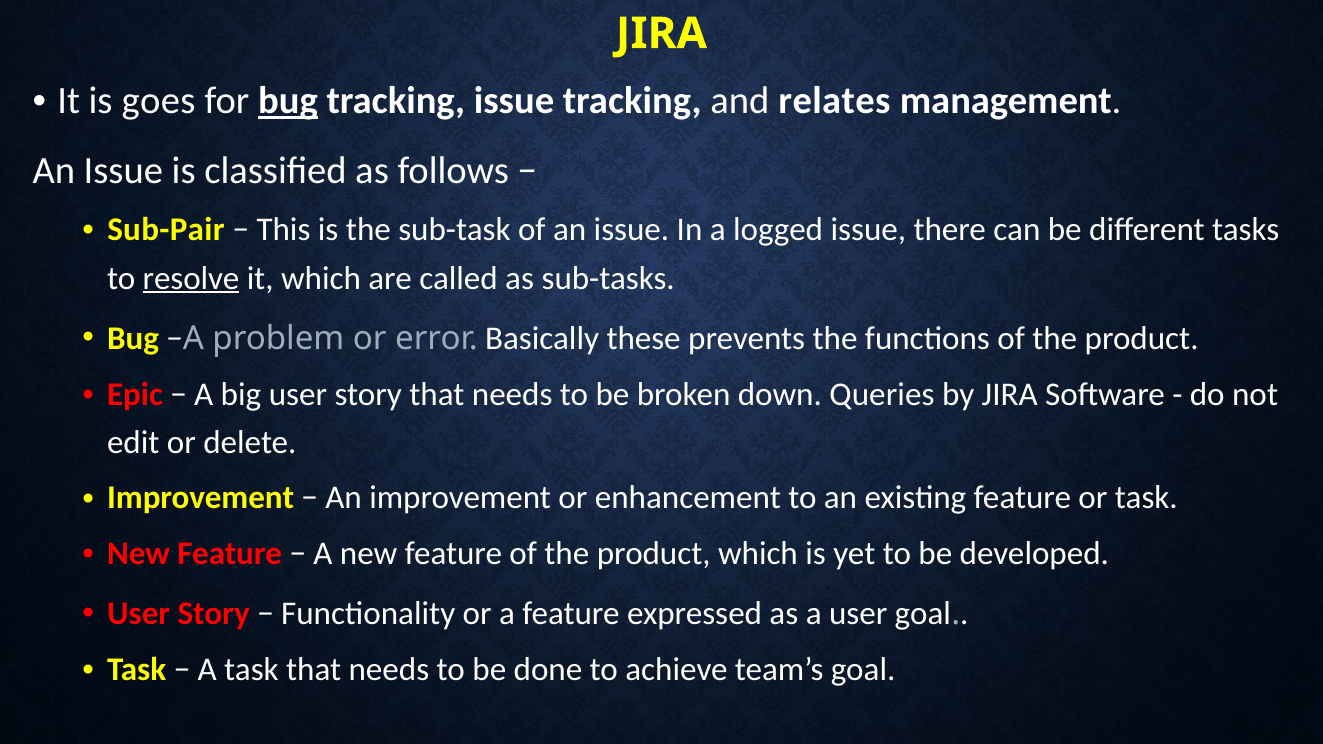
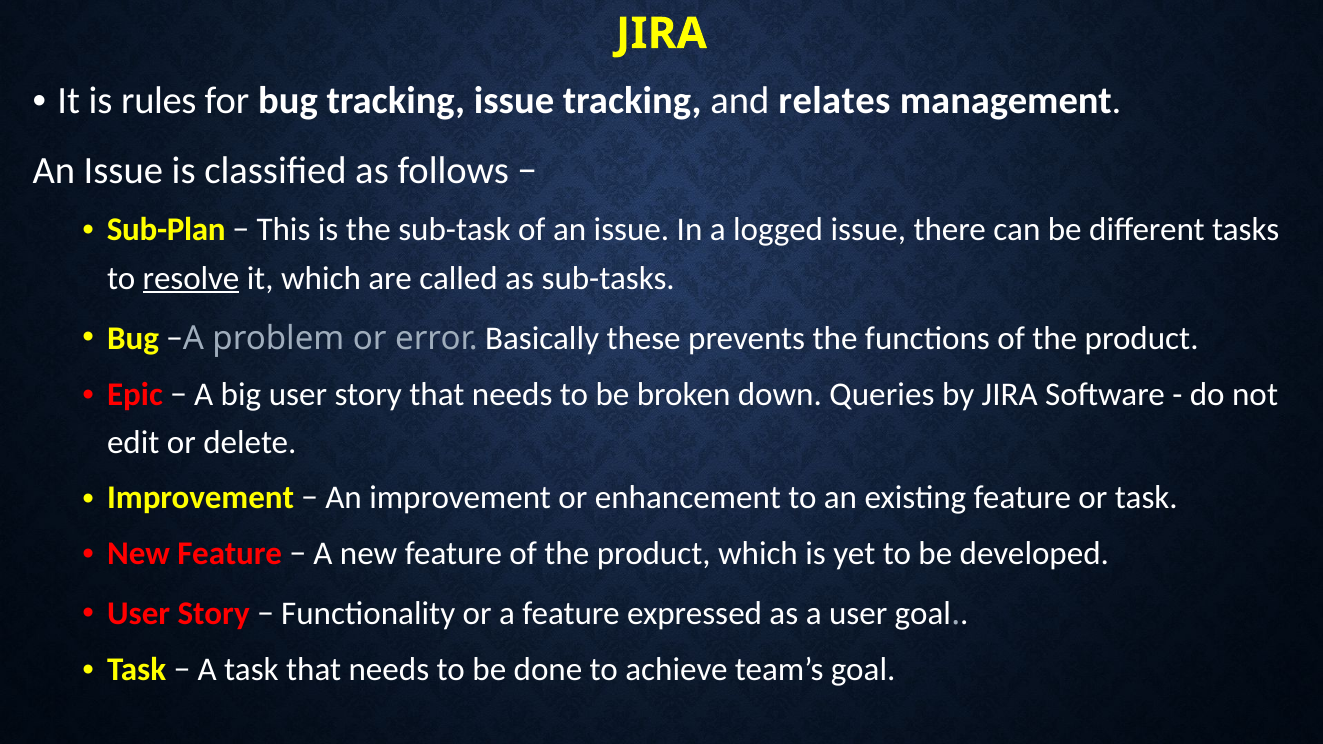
goes: goes -> rules (159, 101)
bug underline: present -> none (288, 101)
Sub-Pair: Sub-Pair -> Sub-Plan (166, 230)
